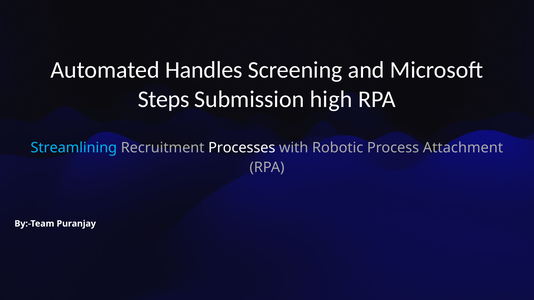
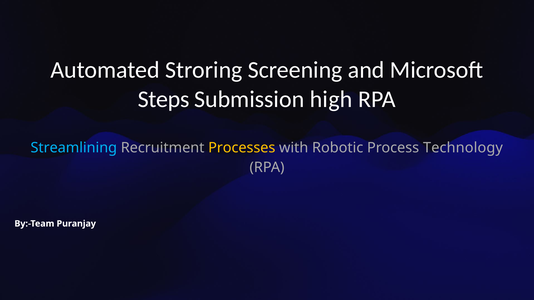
Handles: Handles -> Stroring (204, 70)
Processes colour: white -> yellow (242, 148)
Attachment: Attachment -> Technology (463, 148)
